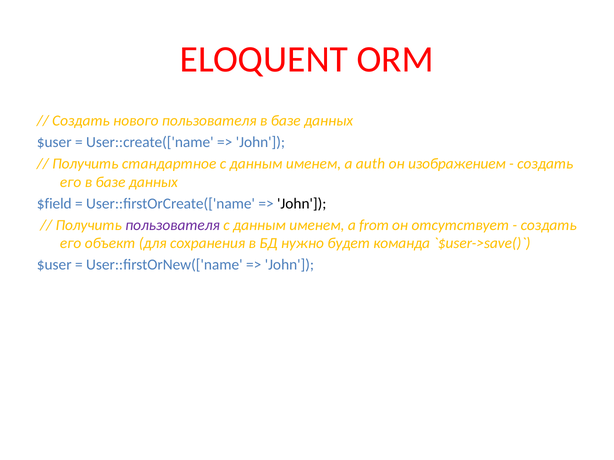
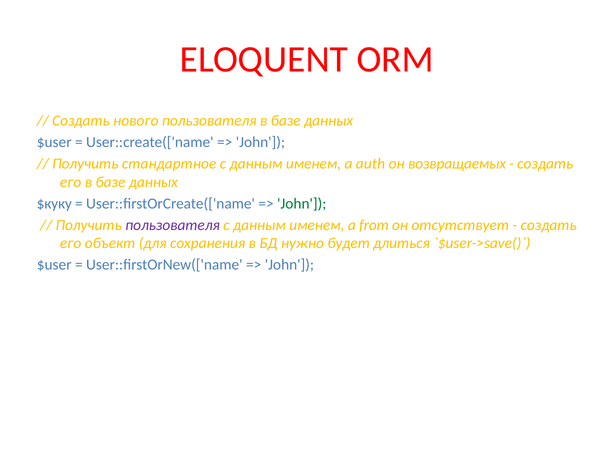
изображением: изображением -> возвращаемых (457, 164)
$field: $field -> $куку (54, 204)
John colour: black -> green (302, 204)
команда: команда -> длиться (402, 244)
